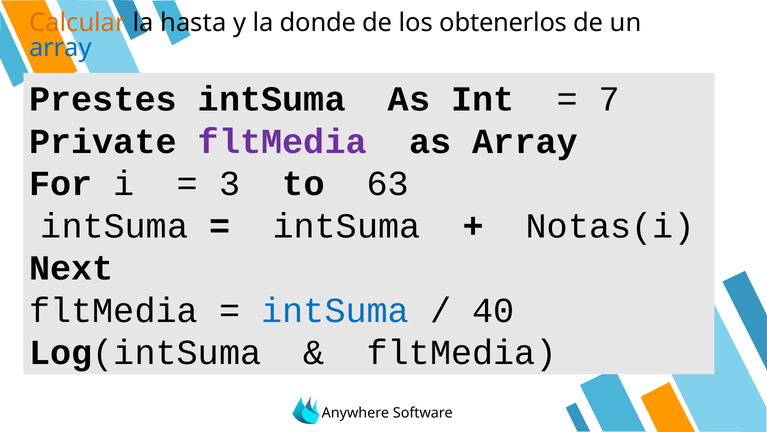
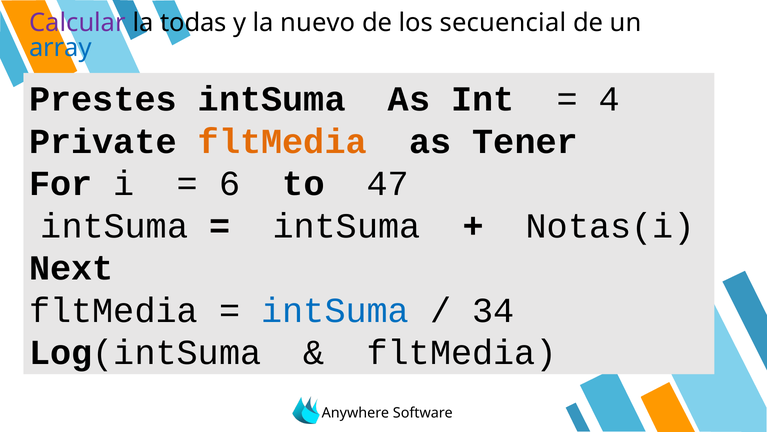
Calcular colour: orange -> purple (78, 23)
hasta: hasta -> todas (193, 23)
donde: donde -> nuevo (318, 23)
obtenerlos: obtenerlos -> secuencial (503, 23)
7: 7 -> 4 (610, 99)
fltMedia colour: purple -> orange (282, 141)
as Array: Array -> Tener (525, 141)
3: 3 -> 6 (230, 184)
63: 63 -> 47 (388, 184)
40: 40 -> 34 (493, 310)
